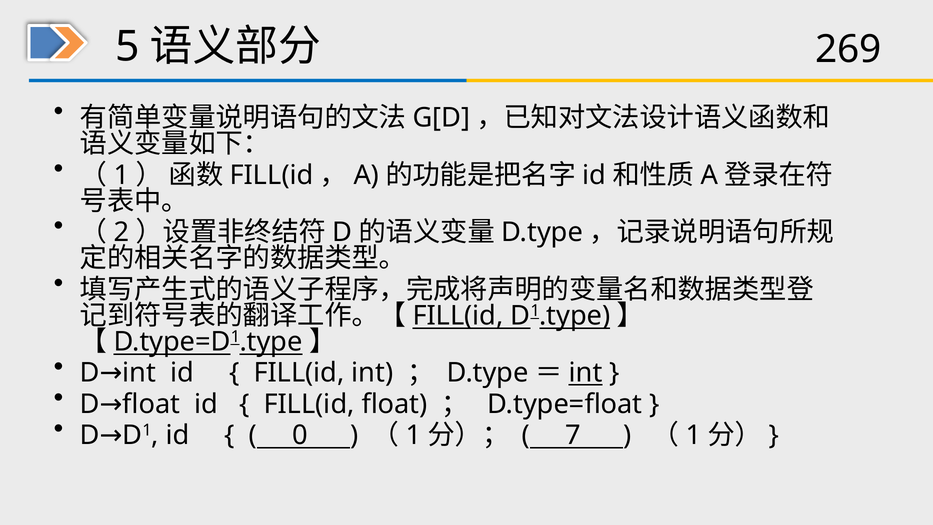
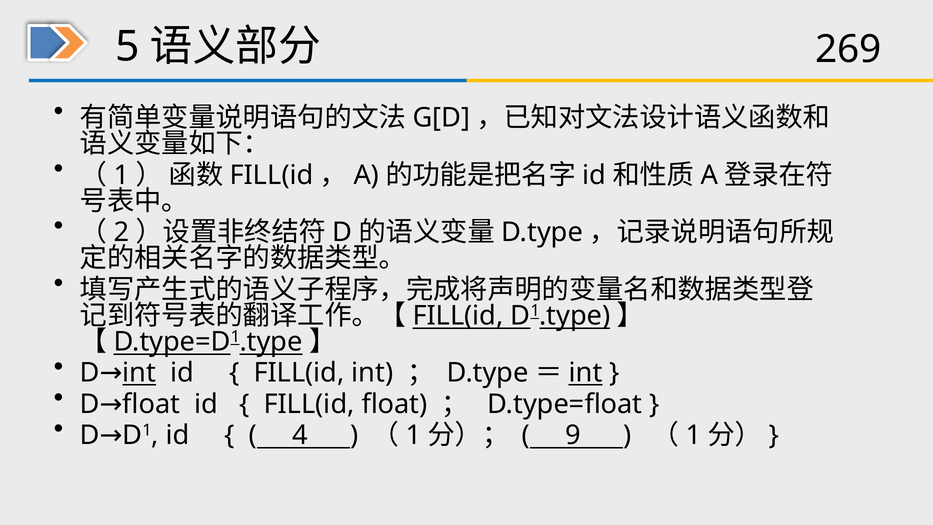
int underline: none -> present (139, 373)
0: 0 -> 4 (300, 435)
7: 7 -> 9 (573, 435)
